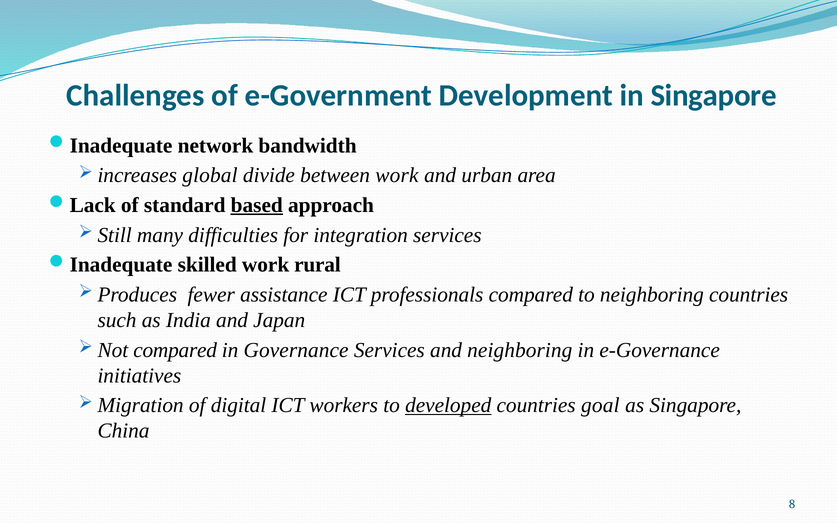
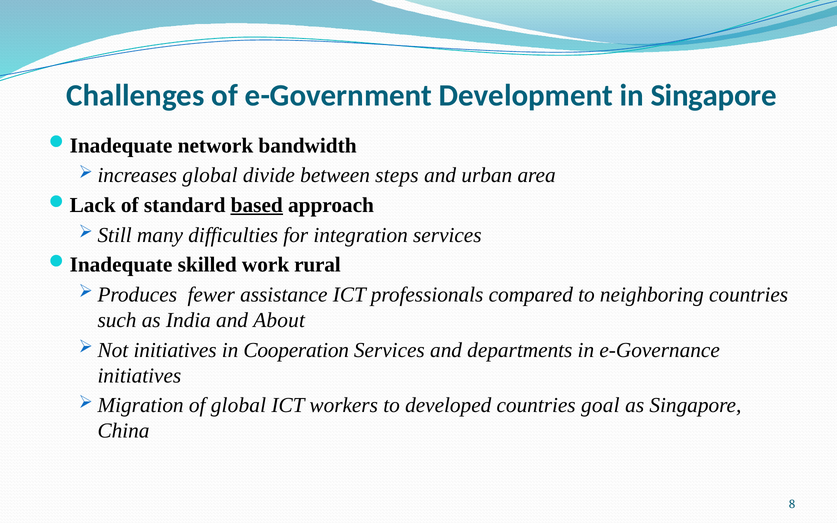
between work: work -> steps (397, 175)
Japan: Japan -> About (279, 320)
compared: compared -> initiatives (175, 350)
Governance: Governance -> Cooperation (296, 350)
and neighboring: neighboring -> departments (520, 350)
of digital: digital -> global (238, 405)
developed underline: present -> none (448, 405)
